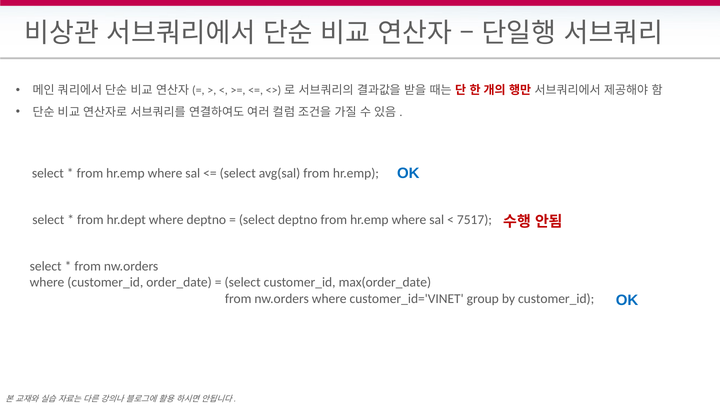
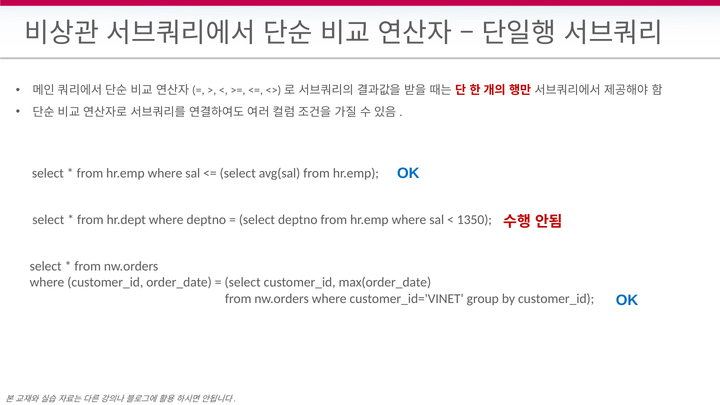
7517: 7517 -> 1350 (474, 220)
